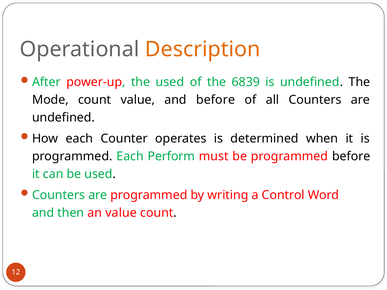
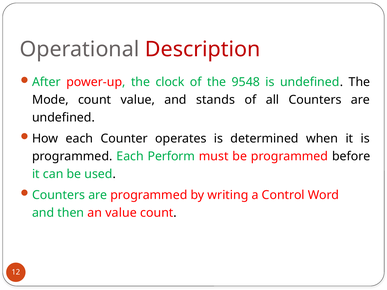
Description colour: orange -> red (203, 49)
the used: used -> clock (170, 82)
6839: 6839 -> 9548 (246, 82)
and before: before -> stands (216, 100)
